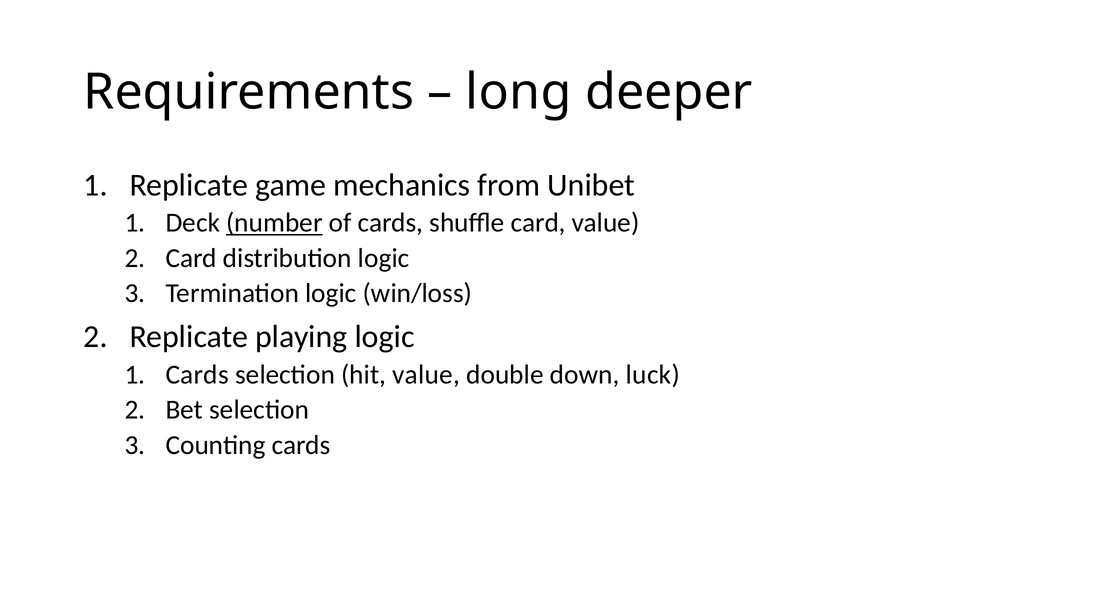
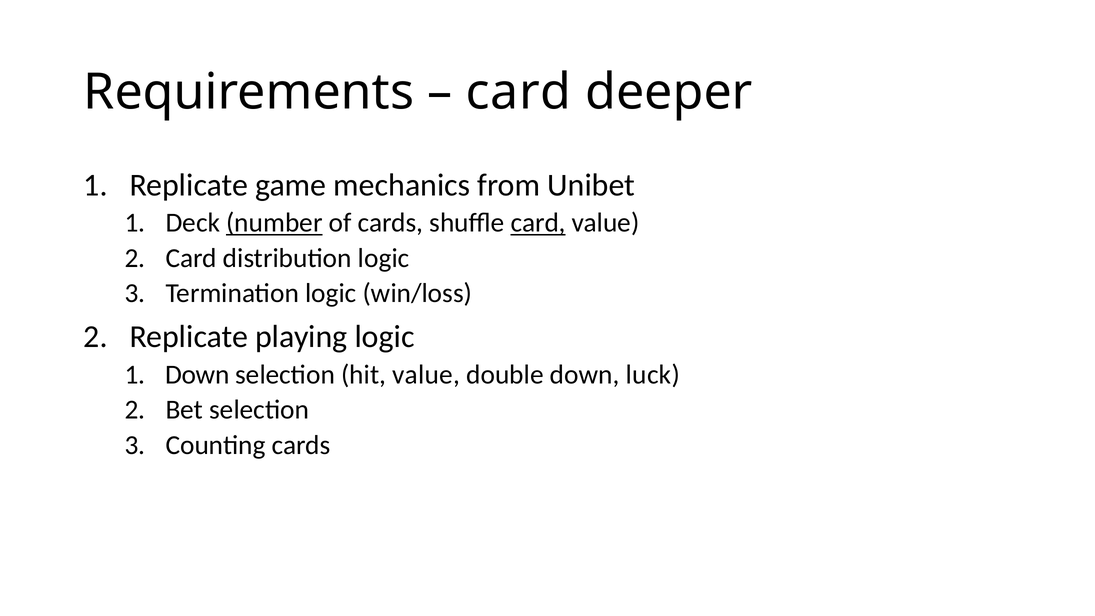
long: long -> card (518, 92)
card underline: none -> present (538, 223)
Cards: Cards -> Down (197, 375)
